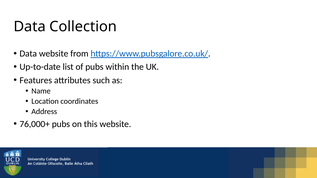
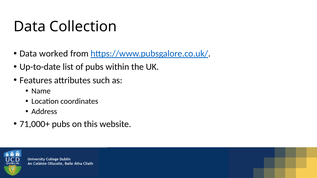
Data website: website -> worked (54, 54)
76,000+: 76,000+ -> 71,000+ (35, 124)
